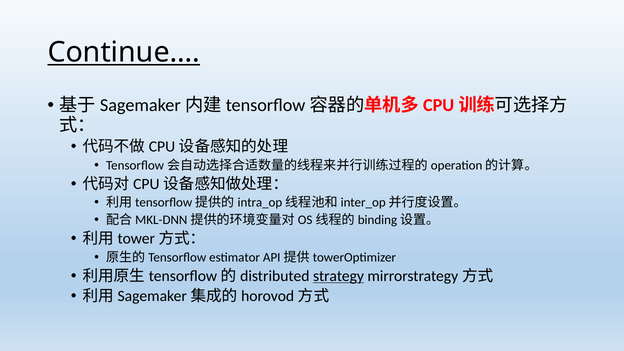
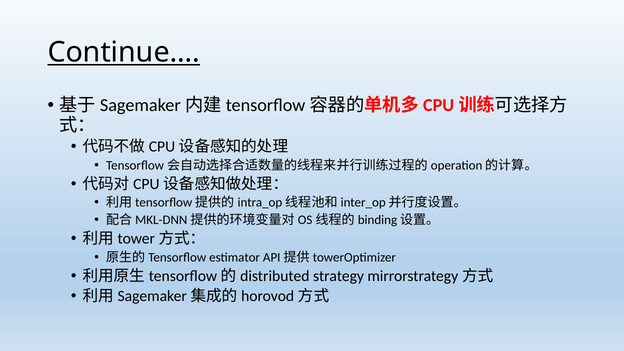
strategy underline: present -> none (338, 276)
